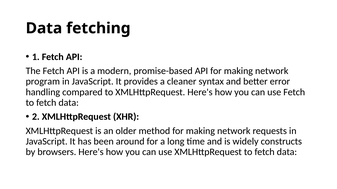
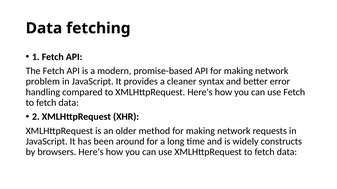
program: program -> problem (43, 82)
